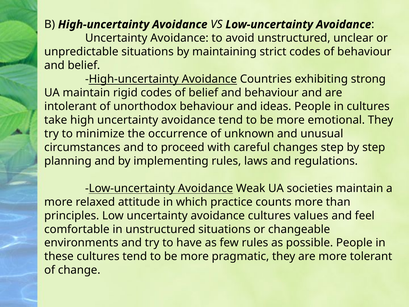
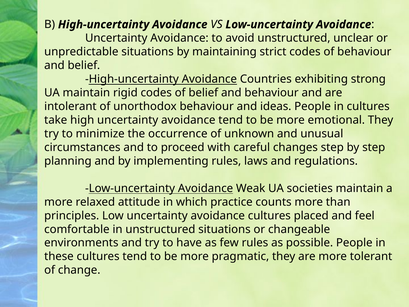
values: values -> placed (311, 215)
